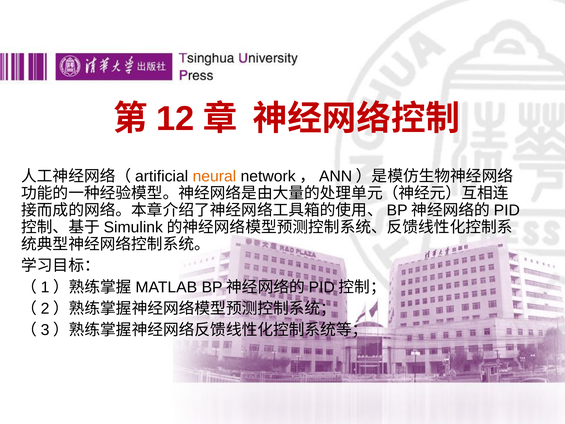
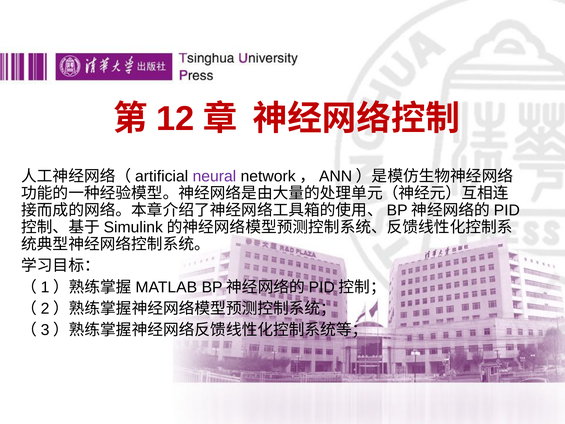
neural colour: orange -> purple (214, 176)
